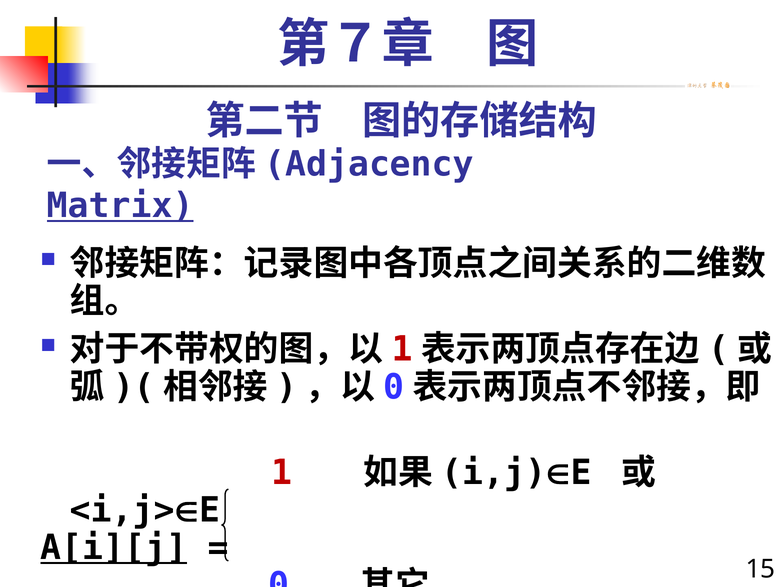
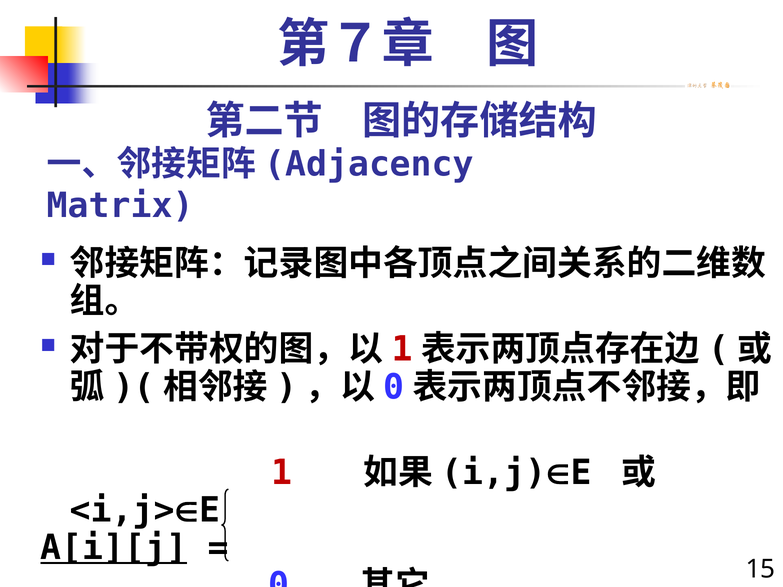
Matrix underline: present -> none (120, 206)
